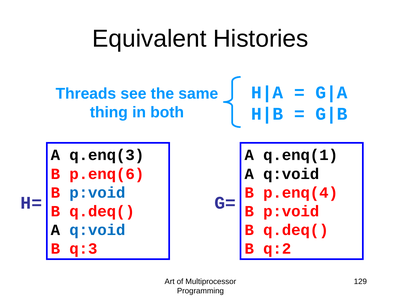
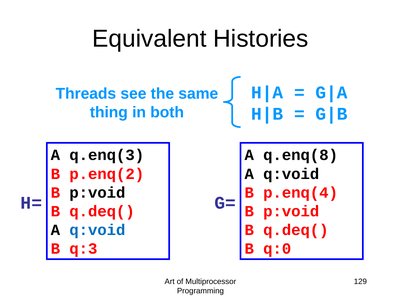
q.enq(1: q.enq(1 -> q.enq(8 (301, 155)
p.enq(6: p.enq(6 -> p.enq(2 (107, 174)
p:void colour: blue -> black (97, 192)
q:2: q:2 -> q:0 (277, 249)
